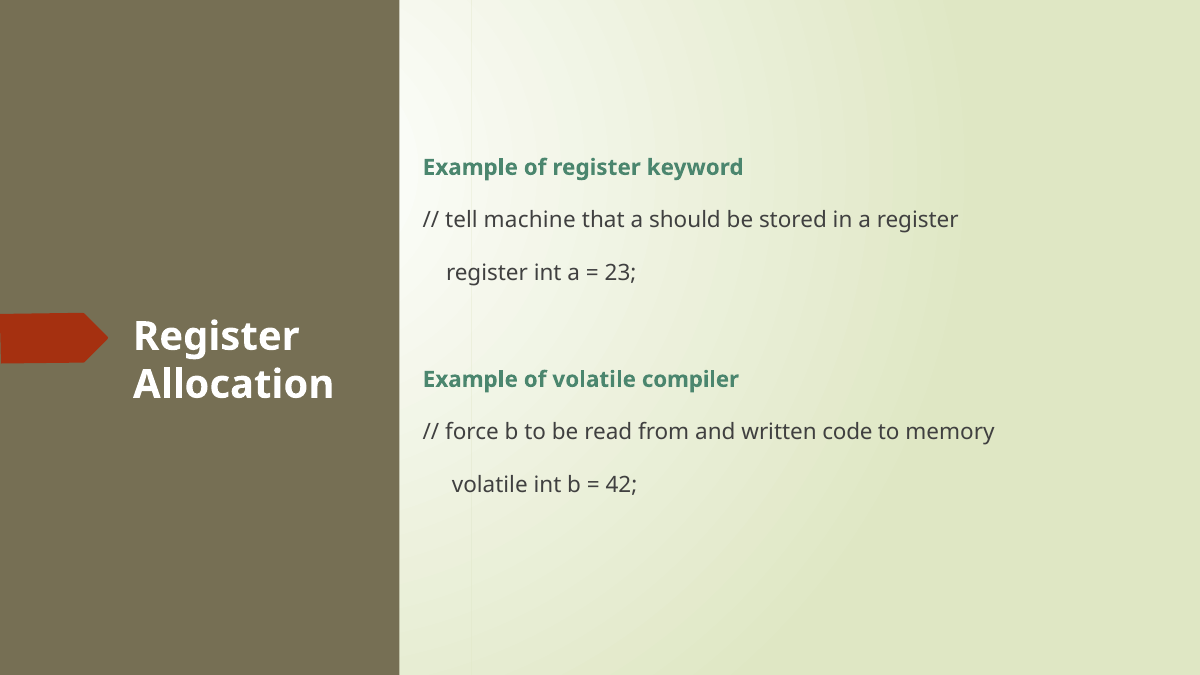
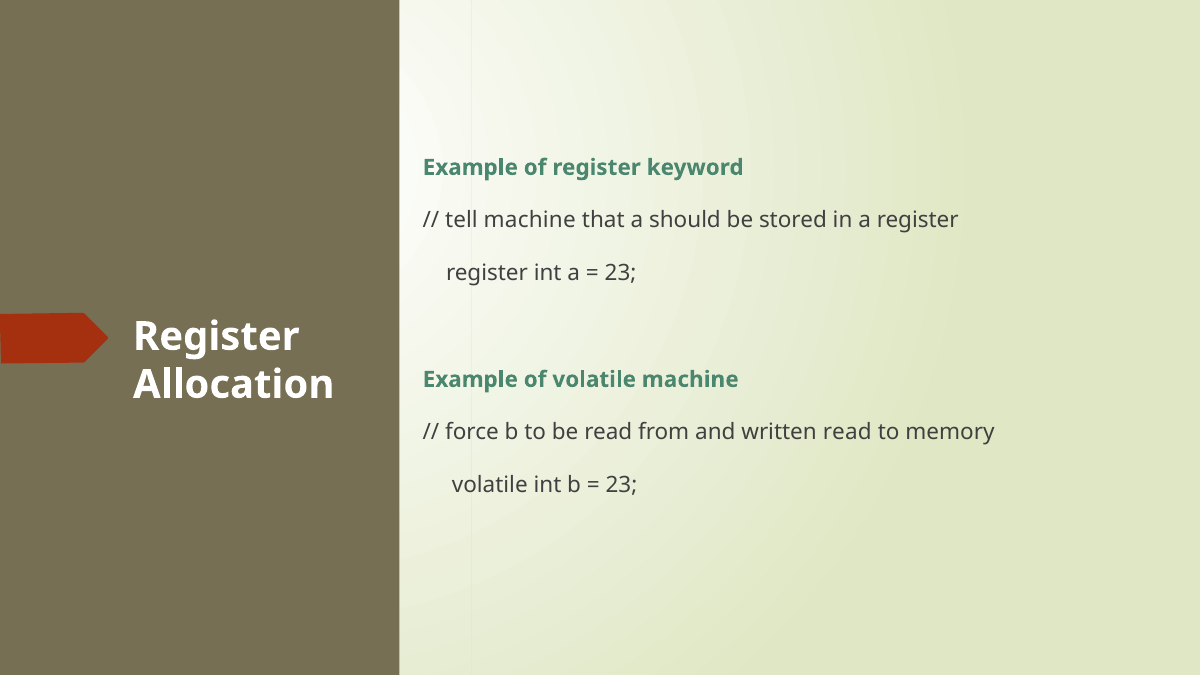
volatile compiler: compiler -> machine (690, 379)
written code: code -> read (847, 432)
42: 42 -> 23 (621, 485)
